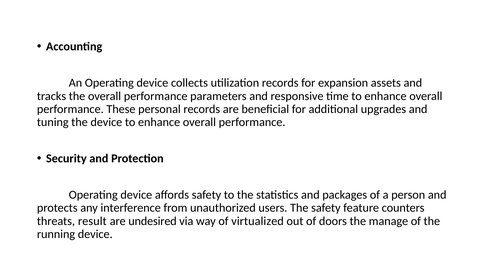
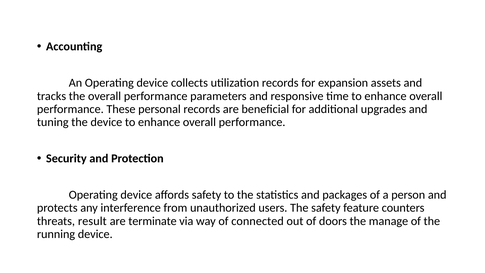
undesired: undesired -> terminate (153, 221)
virtualized: virtualized -> connected (258, 221)
